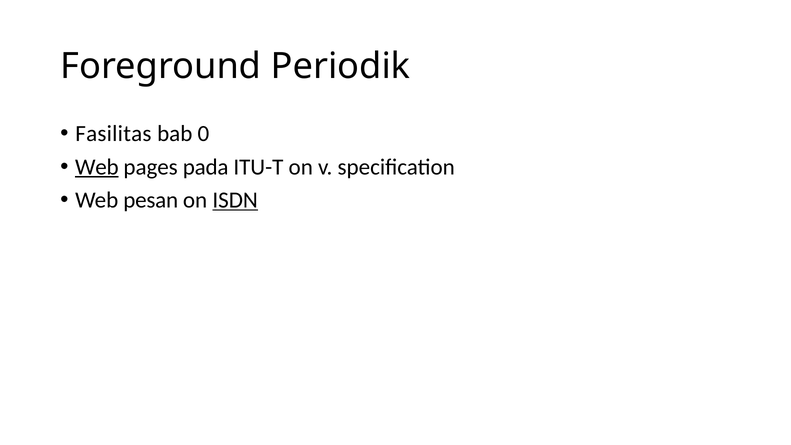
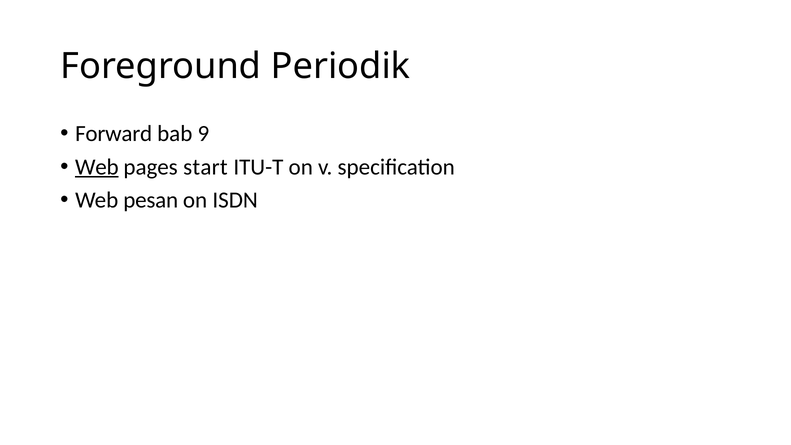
Fasilitas: Fasilitas -> Forward (114, 134)
0: 0 -> 9 (203, 134)
pada: pada -> start (205, 167)
ISDN underline: present -> none (235, 200)
